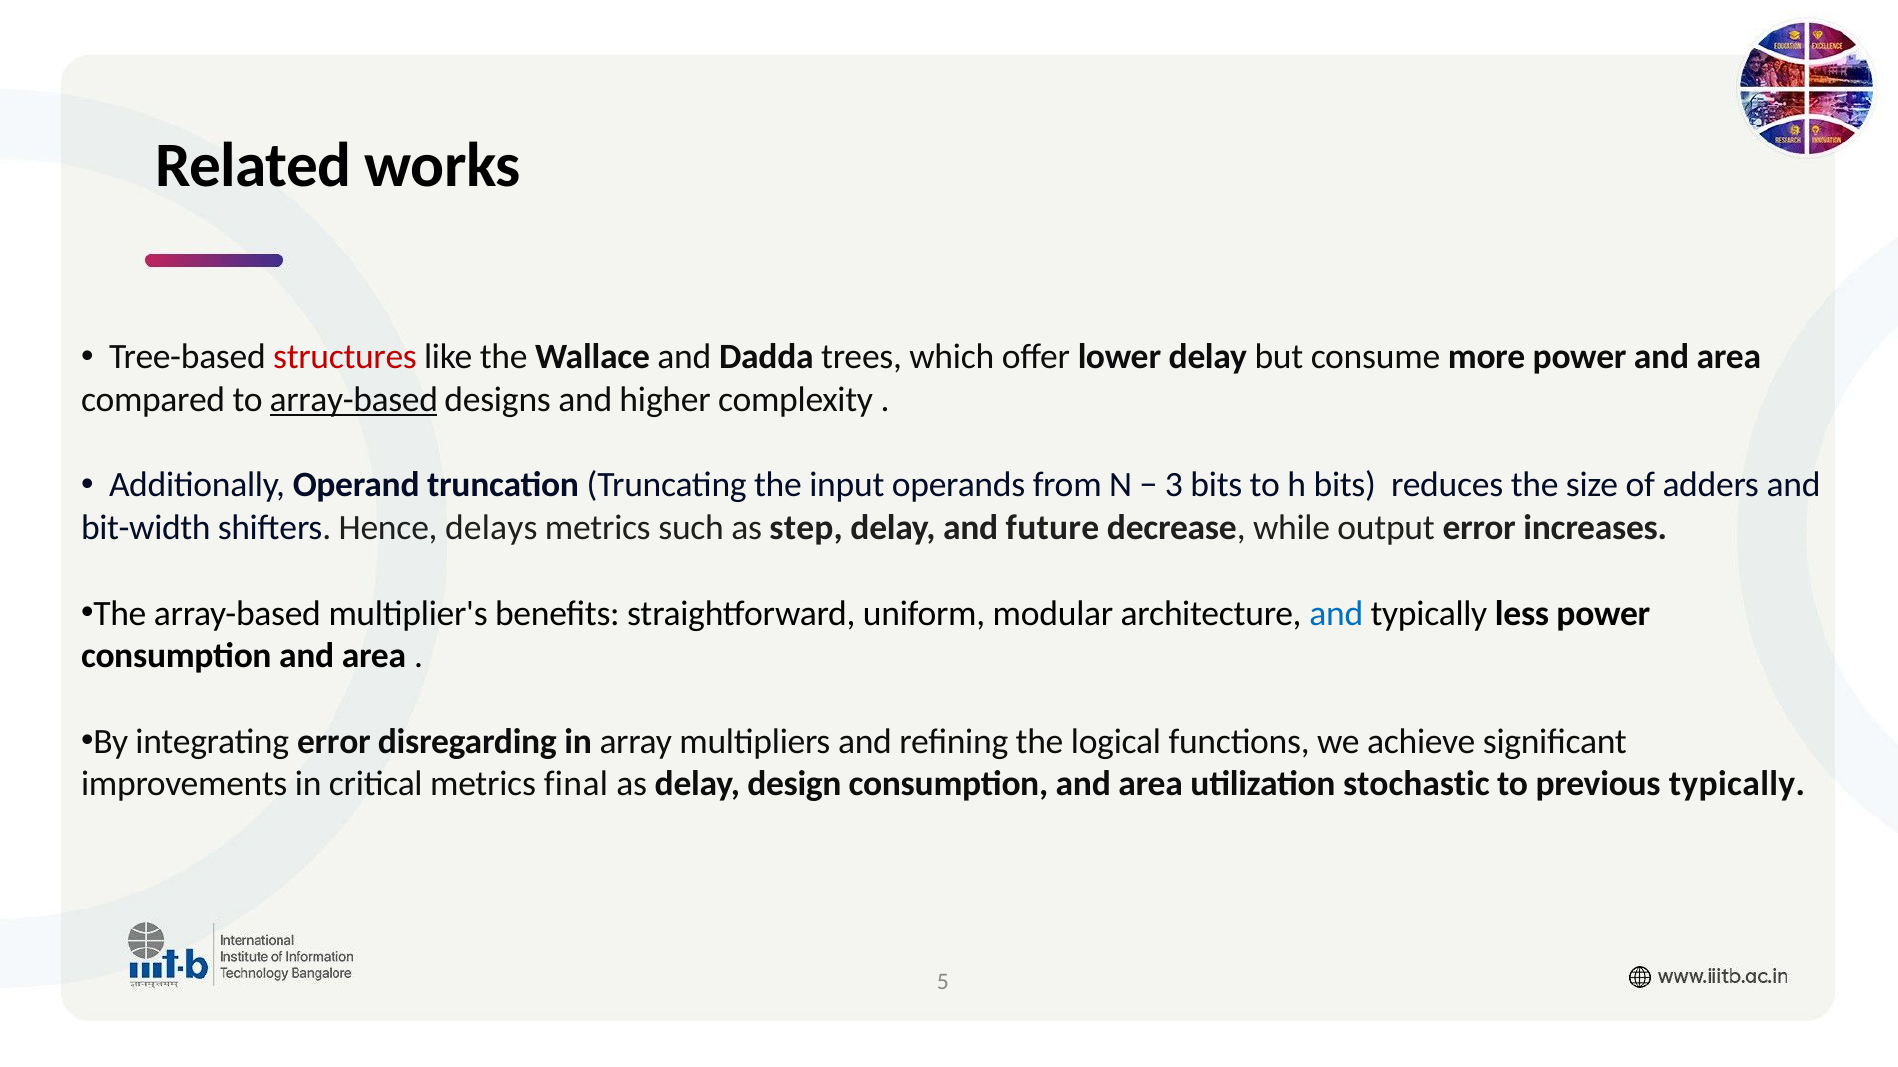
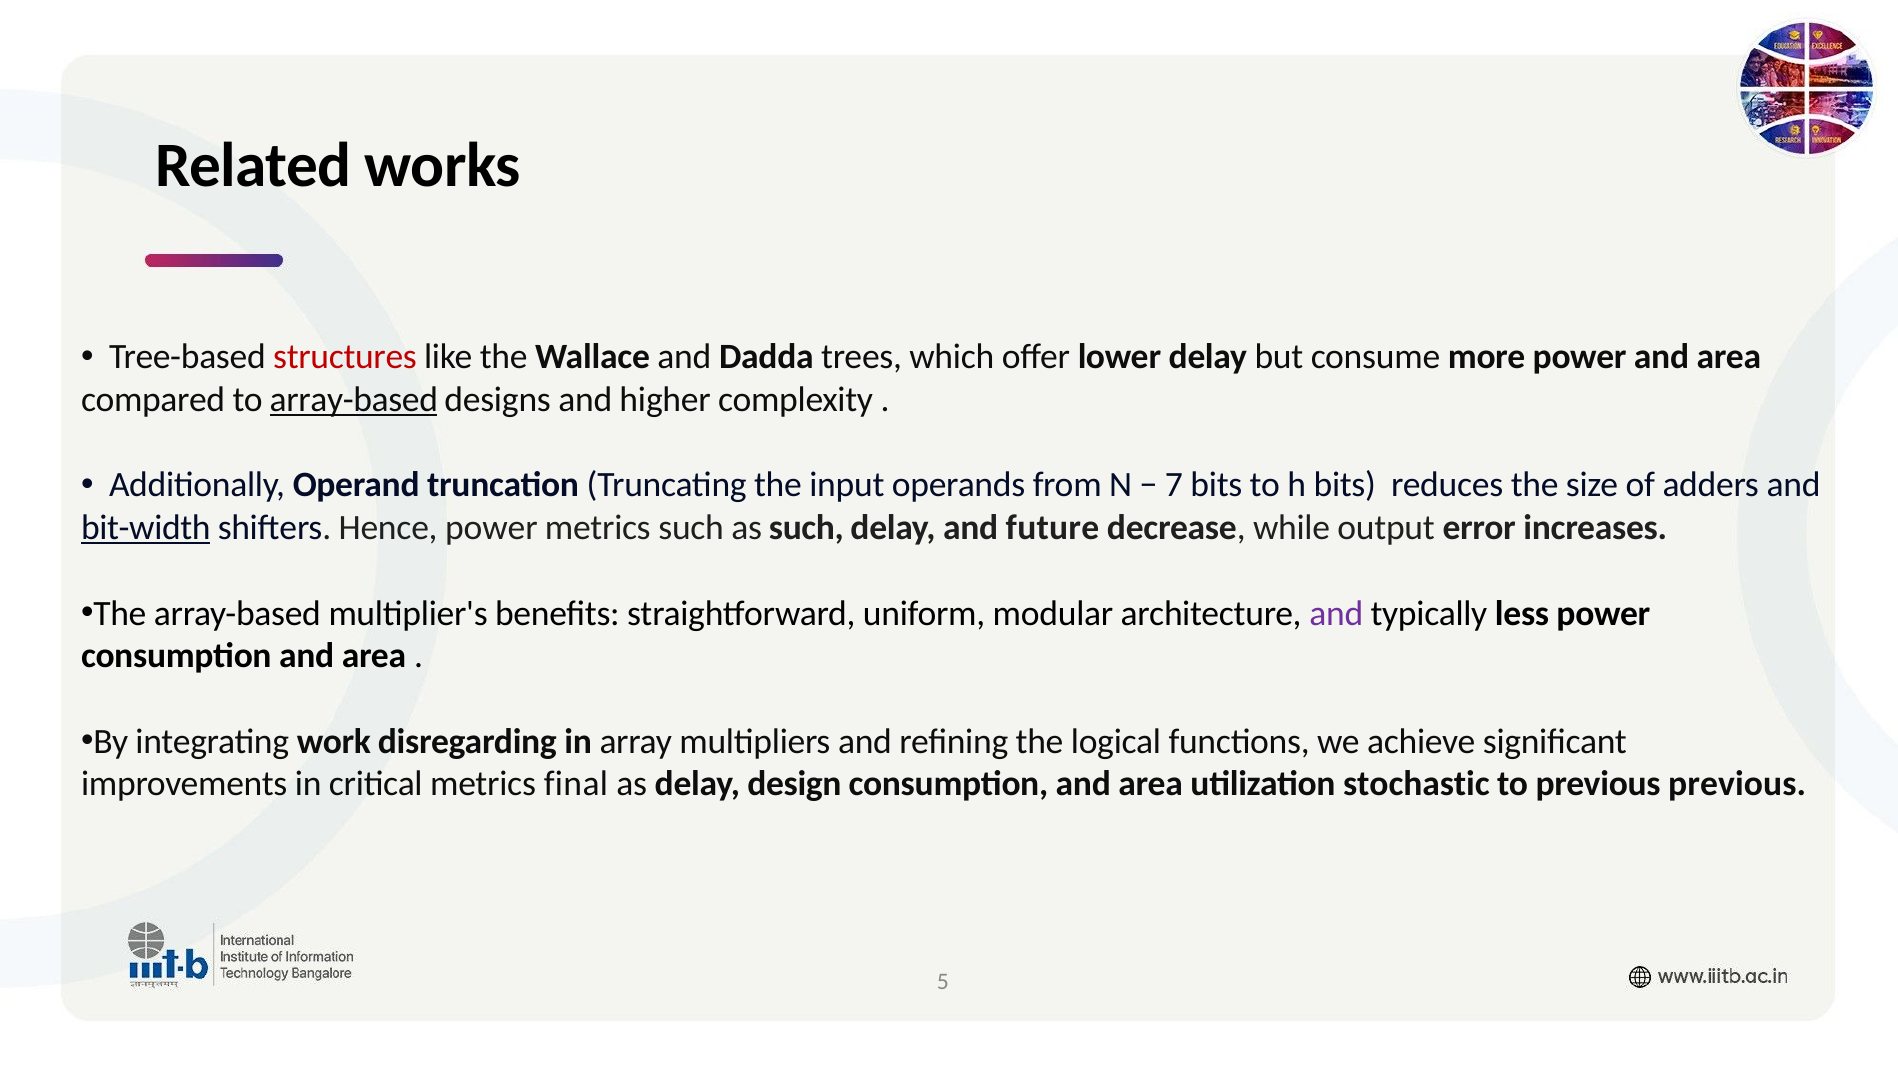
3: 3 -> 7 (1174, 486)
bit-width underline: none -> present (146, 528)
Hence delays: delays -> power (491, 528)
as step: step -> such (806, 528)
and colour: blue -> purple (1336, 614)
integrating error: error -> work (334, 742)
previous typically: typically -> previous (1737, 784)
